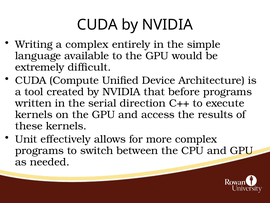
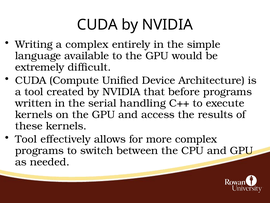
direction: direction -> handling (143, 103)
Unit: Unit -> Tool (26, 139)
